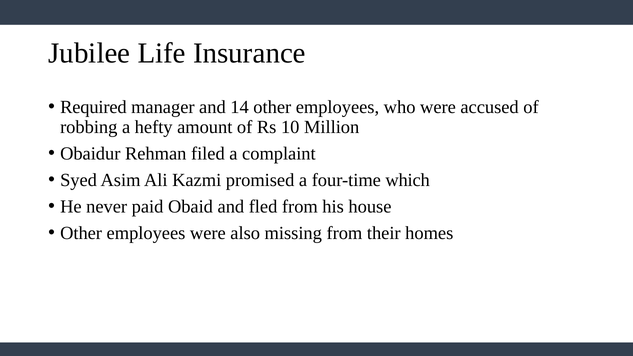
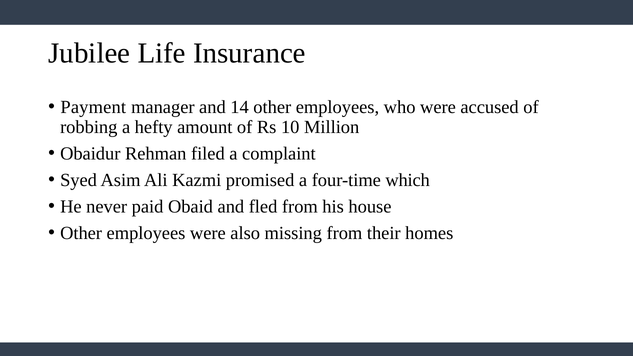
Required: Required -> Payment (93, 107)
